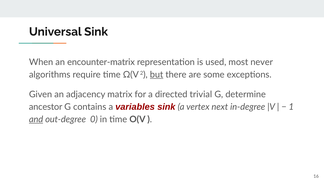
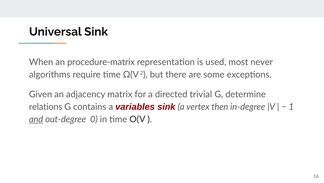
encounter-matrix: encounter-matrix -> procedure-matrix (101, 62)
but underline: present -> none (157, 74)
ancestor: ancestor -> relations (46, 106)
next: next -> then (220, 106)
